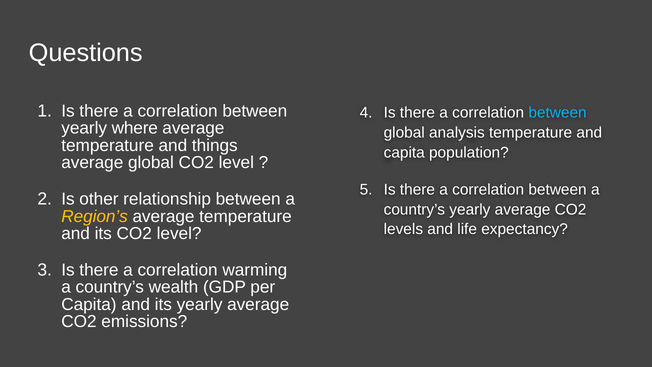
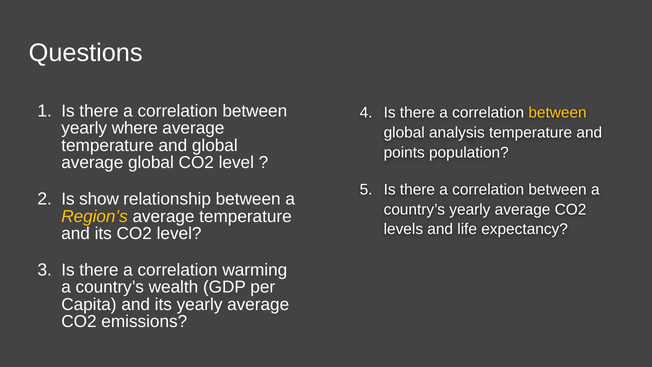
between colour: light blue -> yellow (558, 113)
and things: things -> global (215, 145)
capita: capita -> points (404, 152)
other: other -> show (99, 199)
